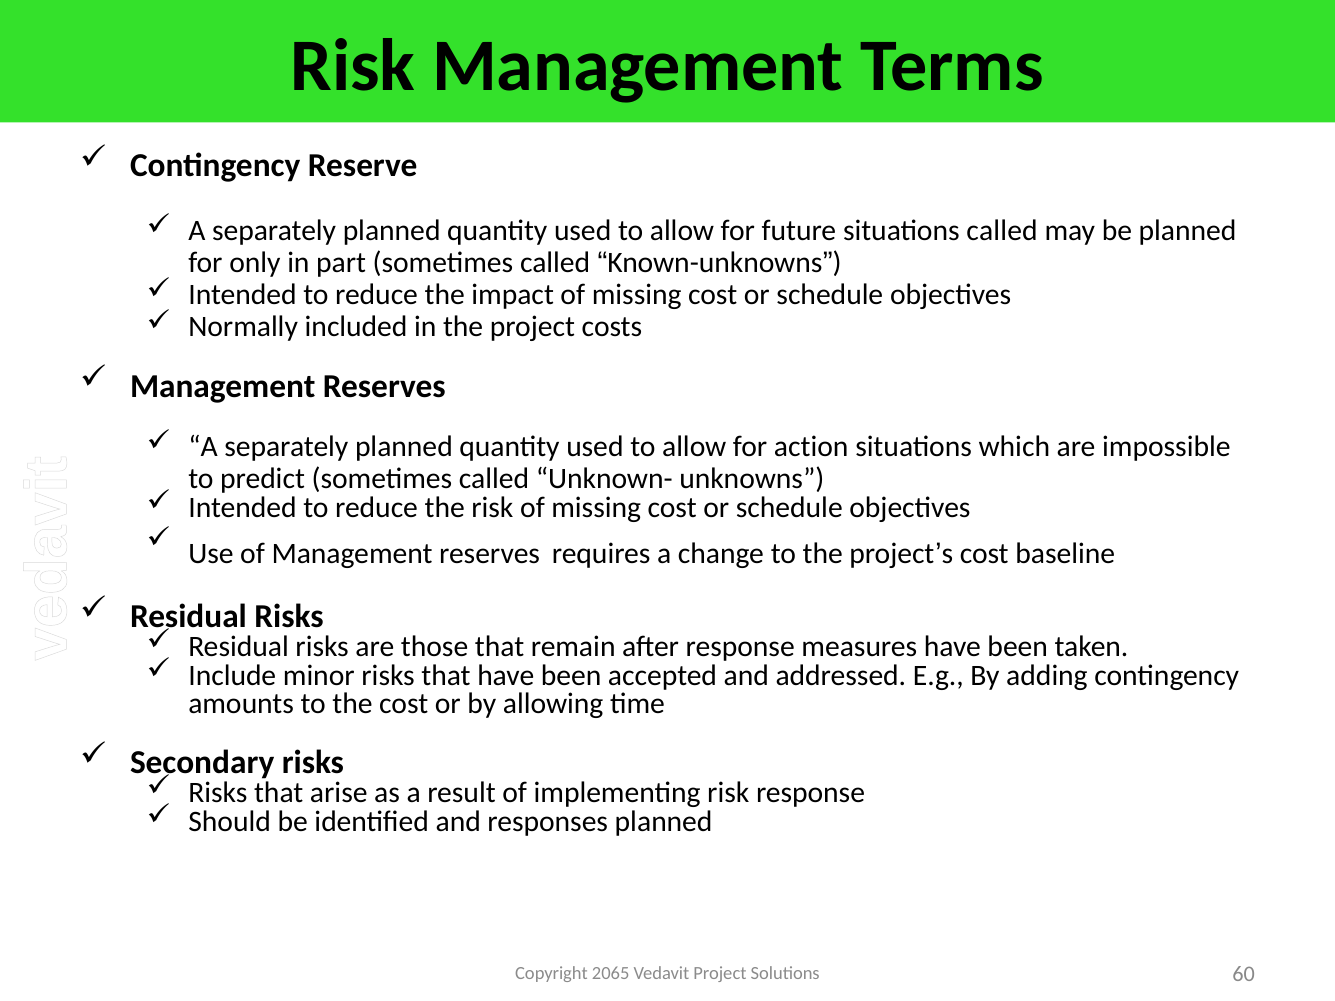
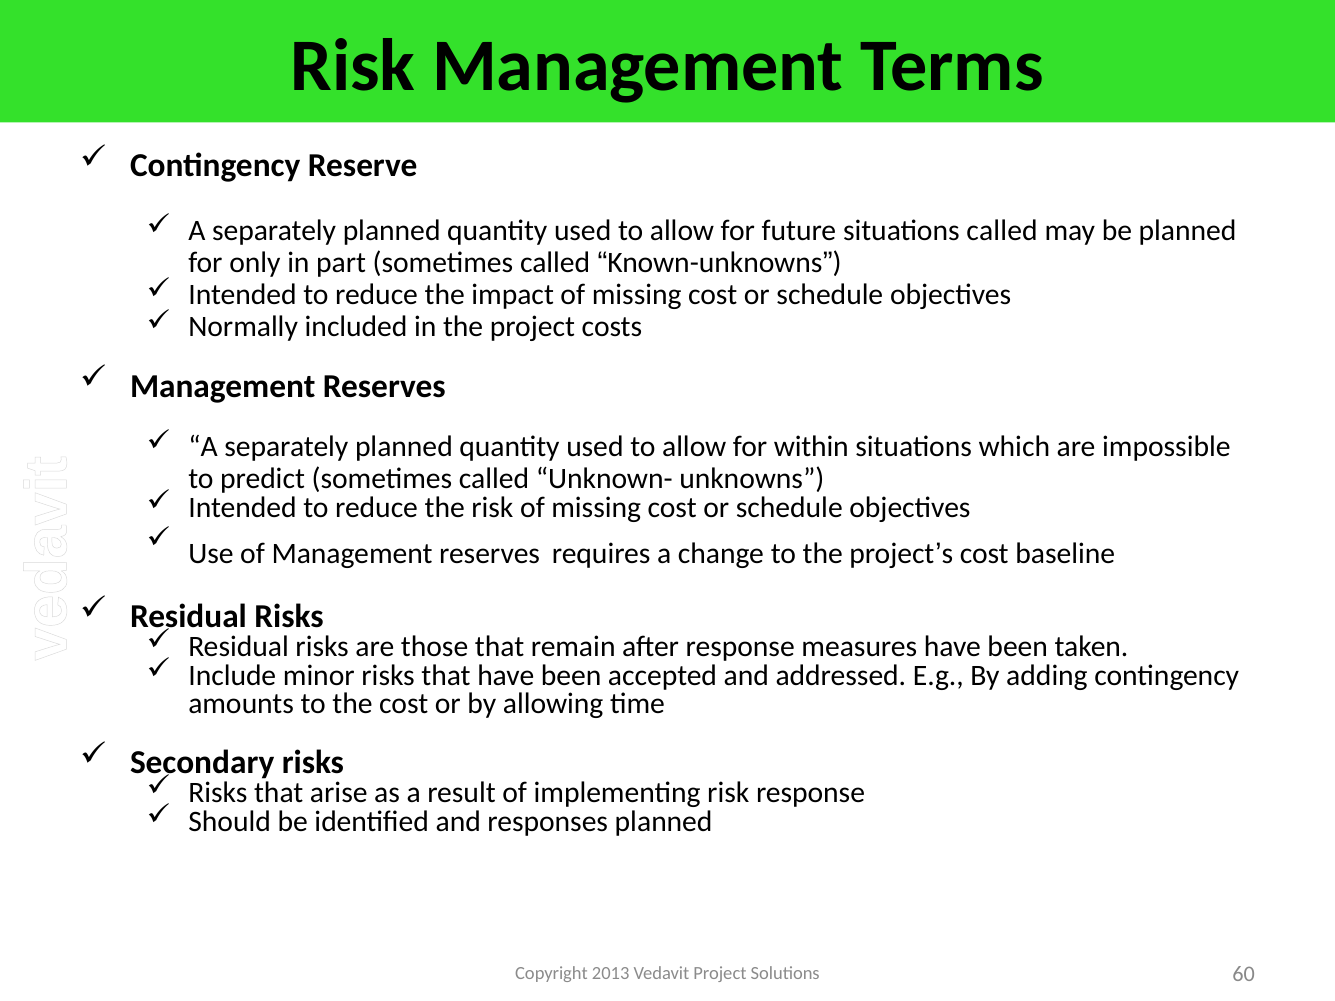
action: action -> within (811, 447)
2065: 2065 -> 2013 (611, 974)
